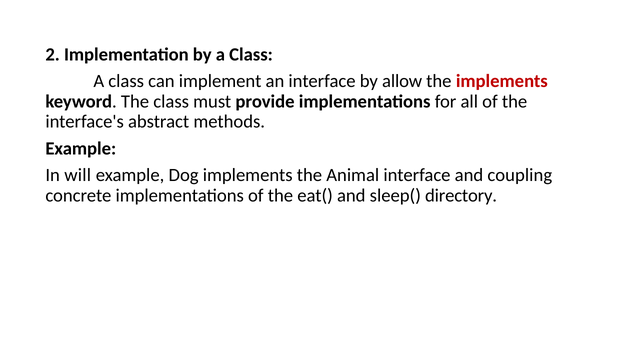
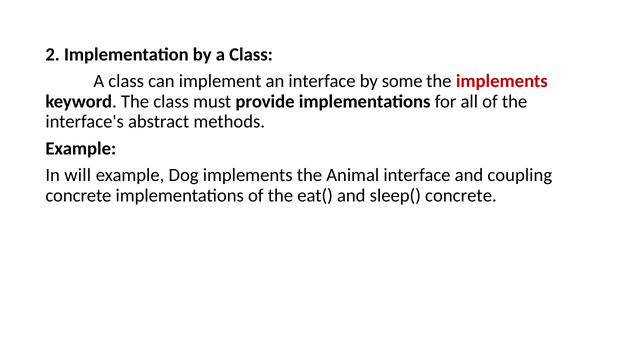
allow: allow -> some (402, 81)
sleep( directory: directory -> concrete (461, 195)
